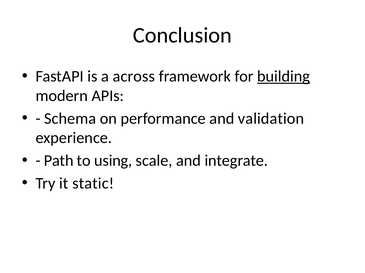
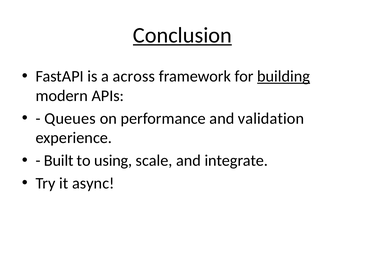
Conclusion underline: none -> present (182, 35)
Schema: Schema -> Queues (70, 119)
Path: Path -> Built (59, 161)
static: static -> async (93, 184)
